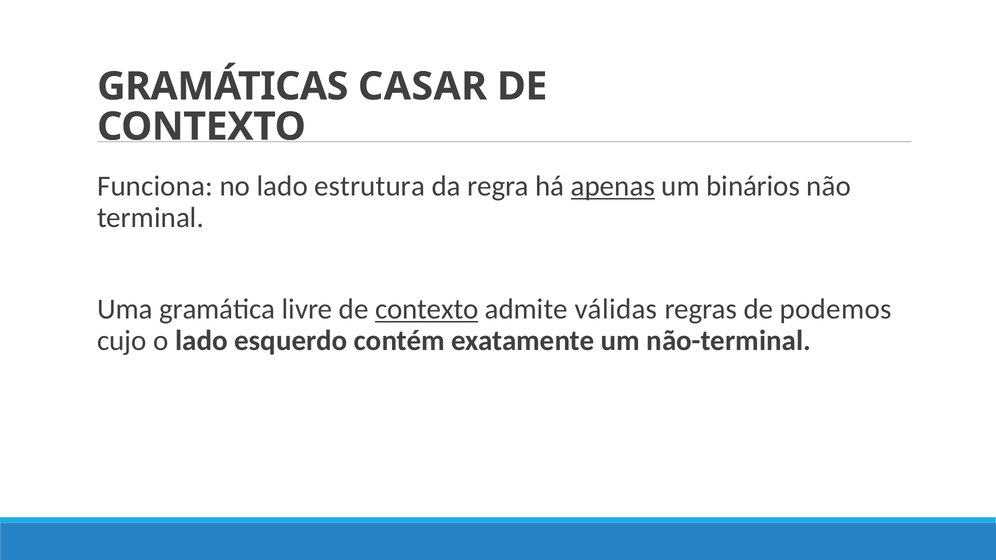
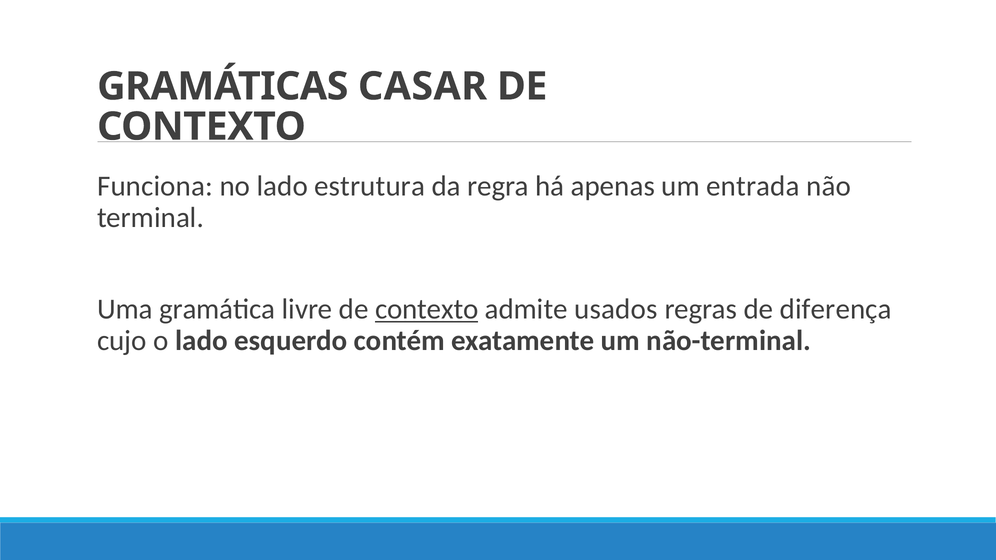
apenas underline: present -> none (613, 186)
binários: binários -> entrada (753, 186)
válidas: válidas -> usados (616, 309)
podemos: podemos -> diferença (836, 309)
